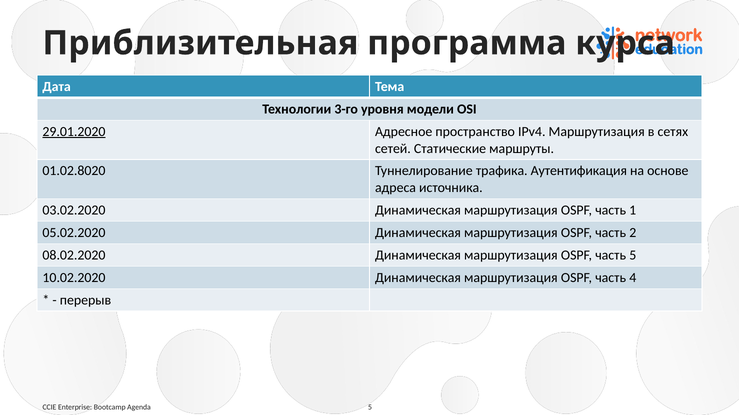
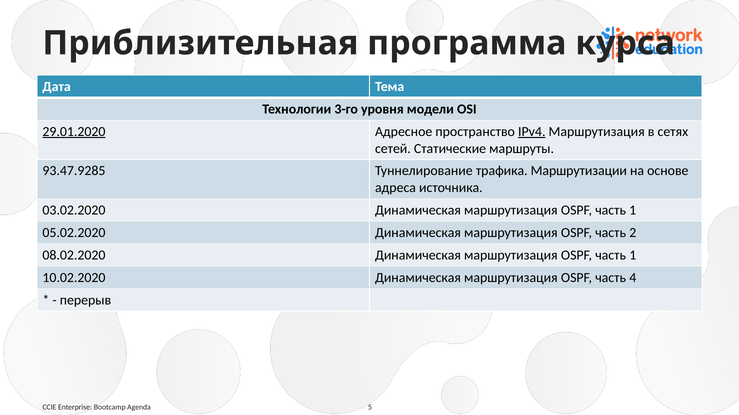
IPv4 underline: none -> present (532, 132)
01.02.8020: 01.02.8020 -> 93.47.9285 (74, 171)
Аутентификация: Аутентификация -> Маршрутизации (579, 171)
5: 5 -> 1 (633, 256)
